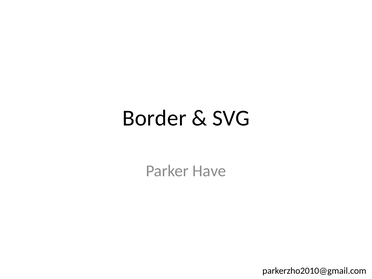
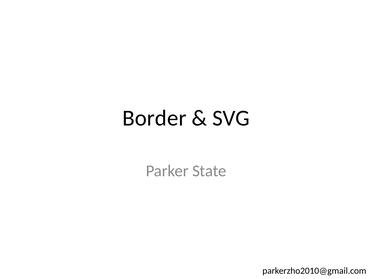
Have: Have -> State (209, 171)
